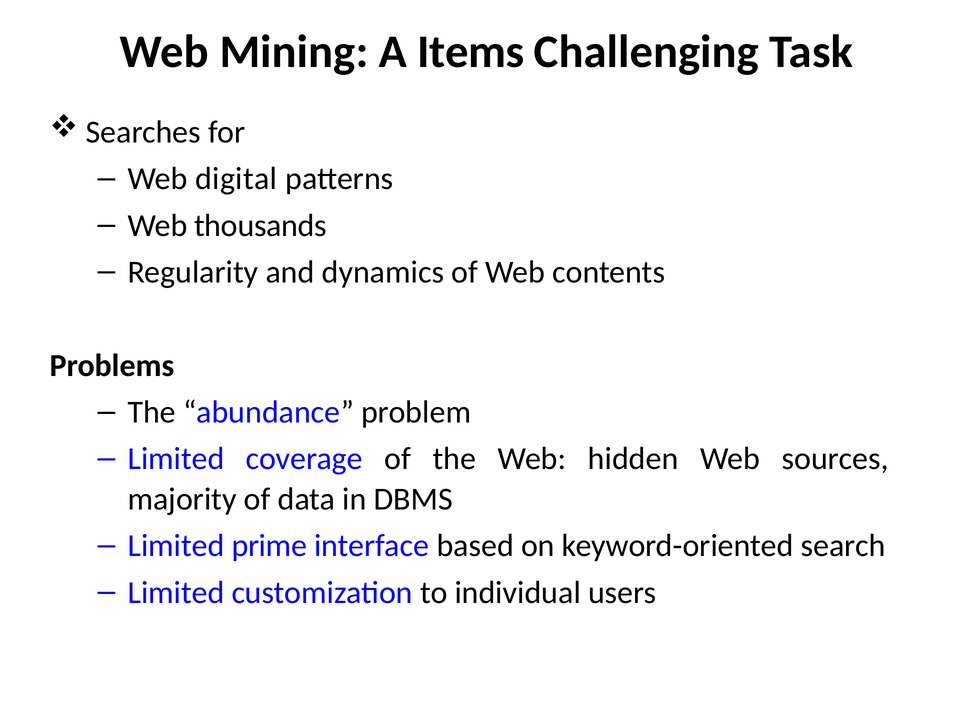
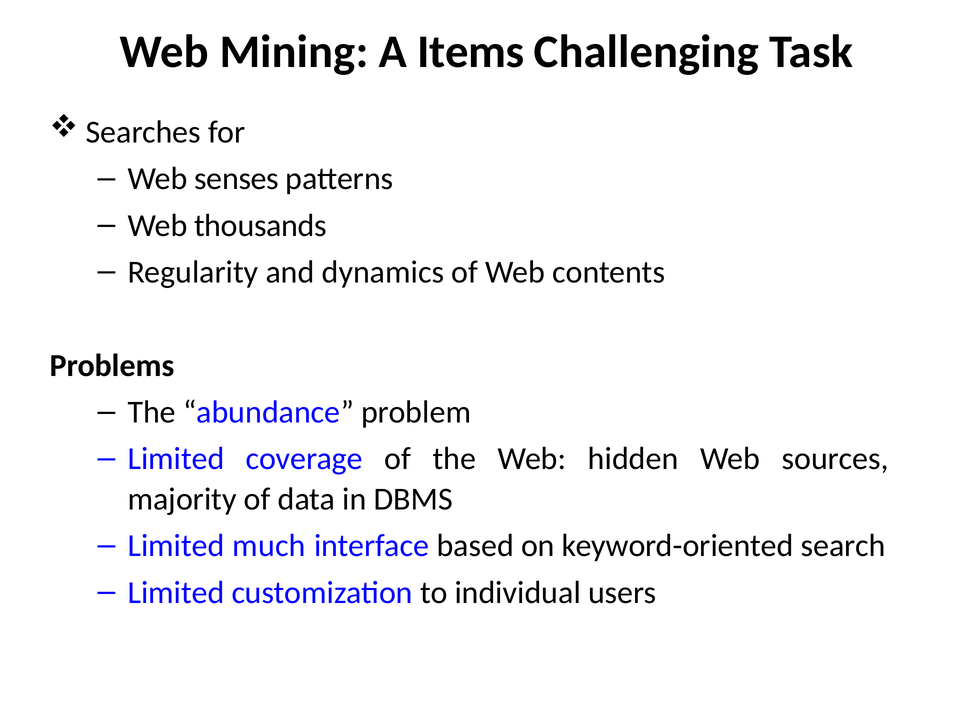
digital: digital -> senses (237, 179)
prime: prime -> much (269, 546)
